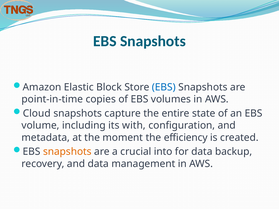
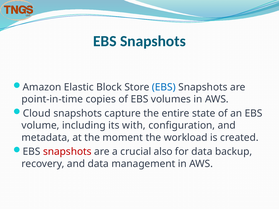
efficiency: efficiency -> workload (186, 138)
snapshots colour: orange -> red (67, 152)
into: into -> also (163, 152)
